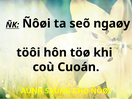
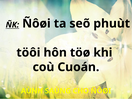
ngaøy: ngaøy -> phuùt (112, 24)
